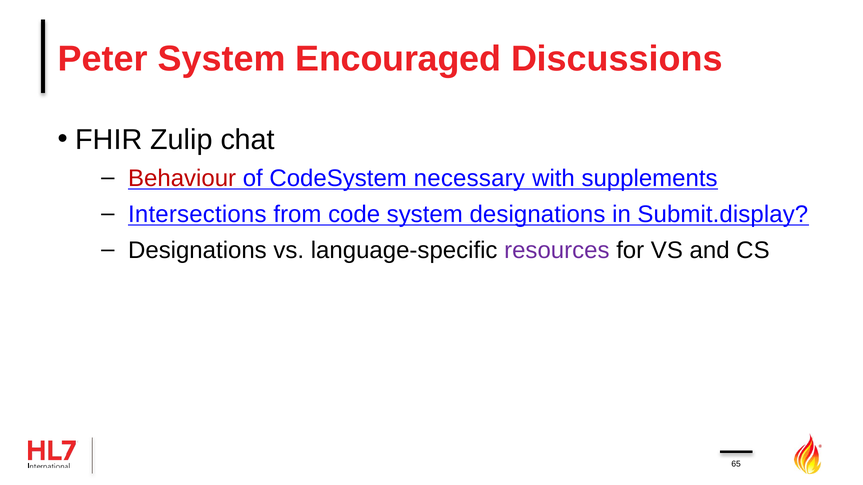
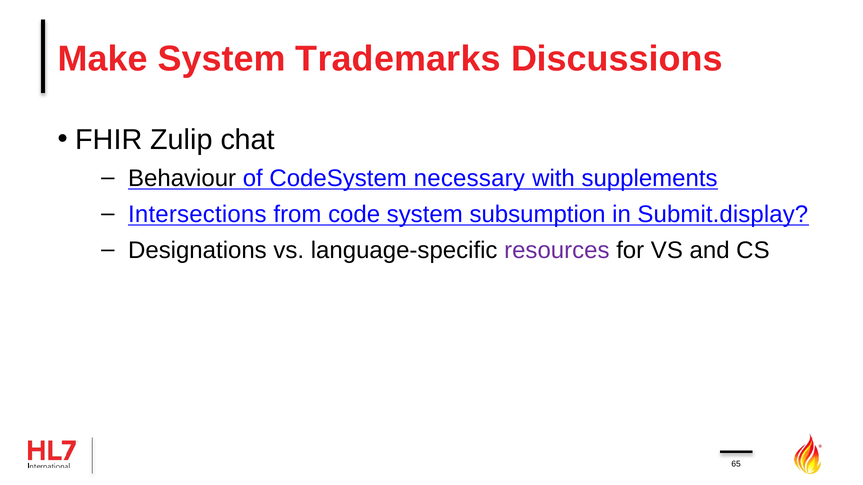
Peter: Peter -> Make (103, 59)
Encouraged: Encouraged -> Trademarks (398, 59)
Behaviour colour: red -> black (182, 179)
system designations: designations -> subsumption (538, 215)
